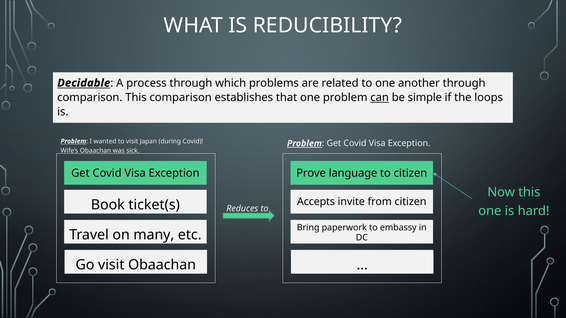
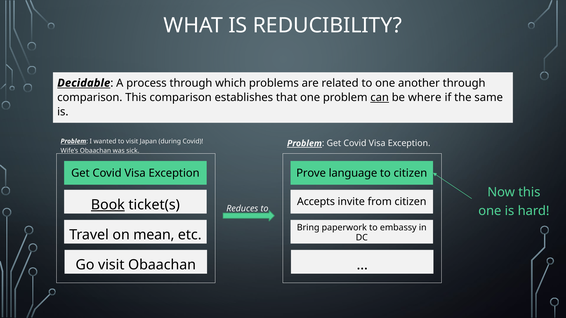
simple: simple -> where (425, 98)
loops: loops -> same (489, 98)
Book underline: none -> present (108, 205)
many: many -> mean (154, 235)
